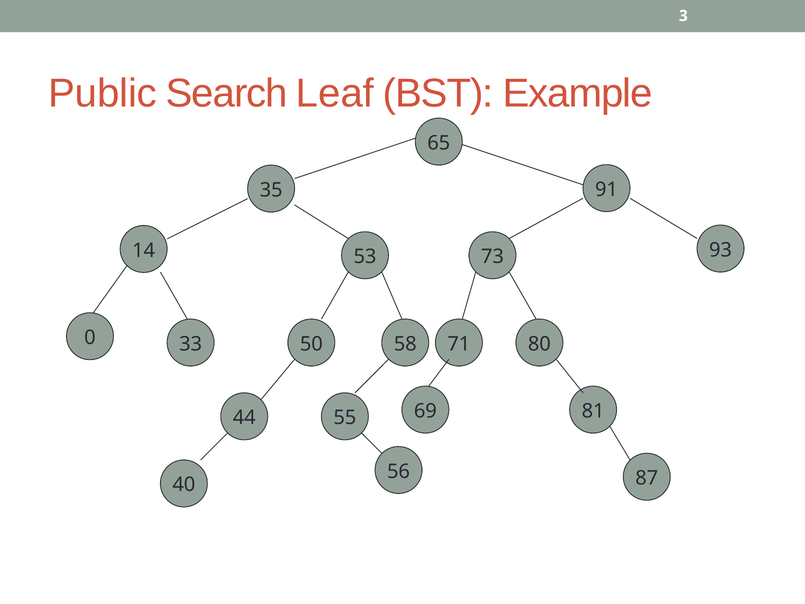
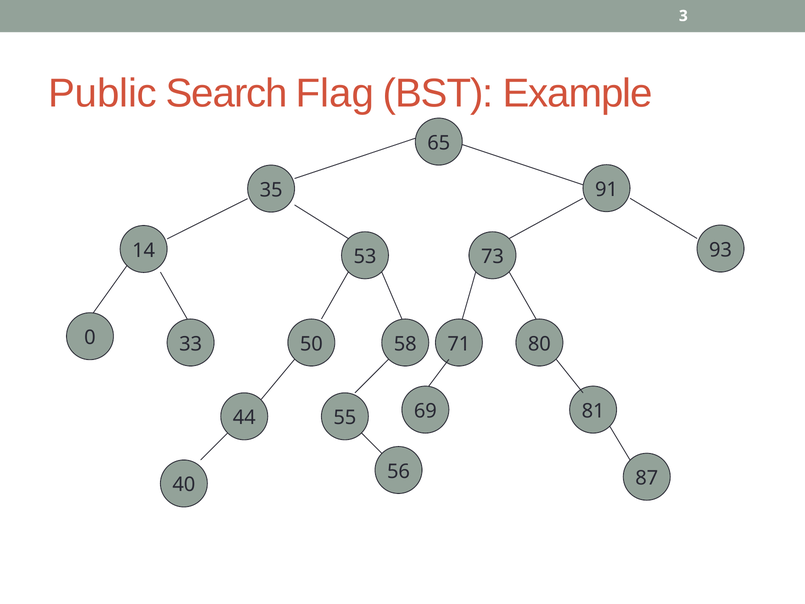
Leaf: Leaf -> Flag (335, 93)
